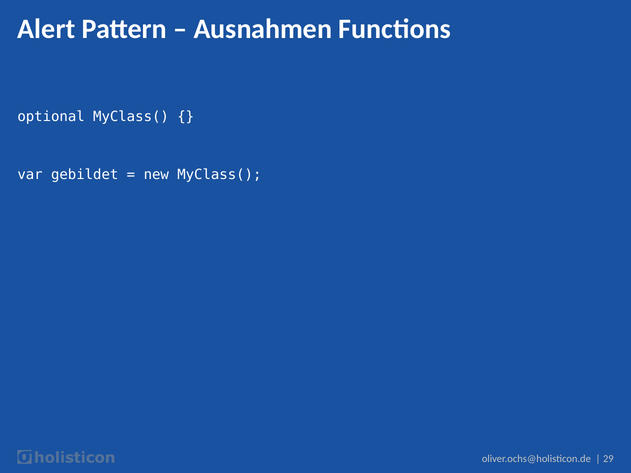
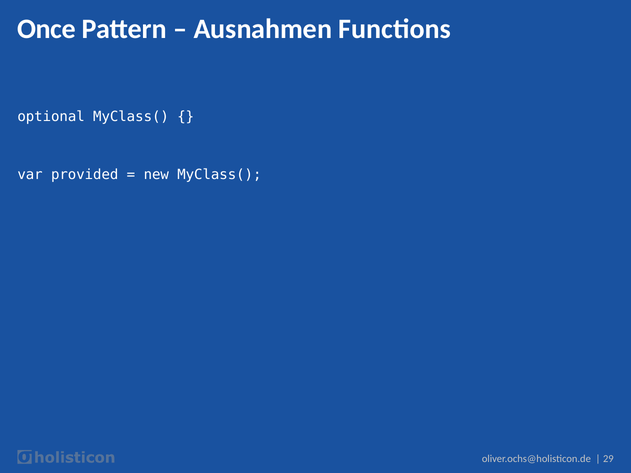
Alert: Alert -> Once (47, 29)
gebildet: gebildet -> provided (85, 175)
